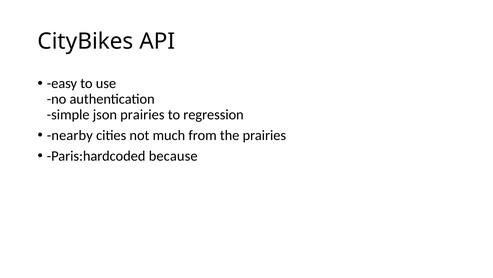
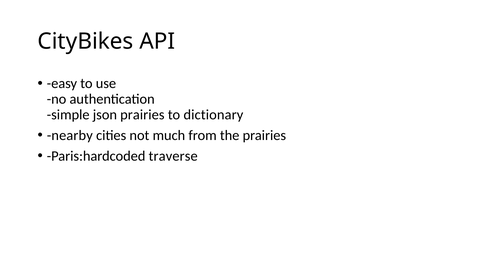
regression: regression -> dictionary (213, 114)
because: because -> traverse (173, 156)
